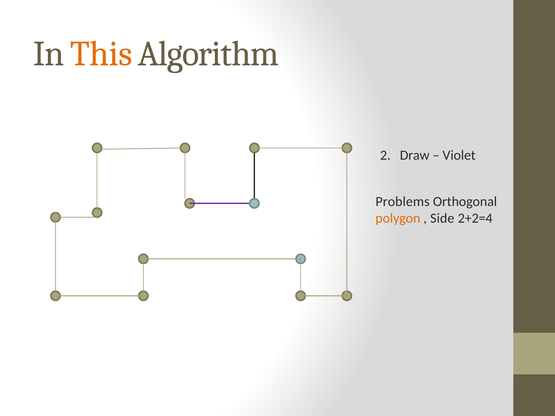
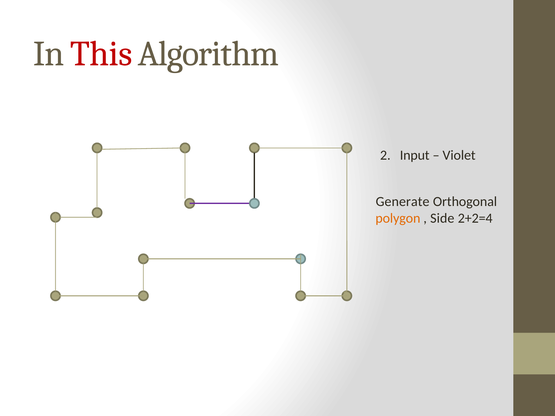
This colour: orange -> red (101, 54)
Draw: Draw -> Input (415, 155)
Problems: Problems -> Generate (403, 202)
